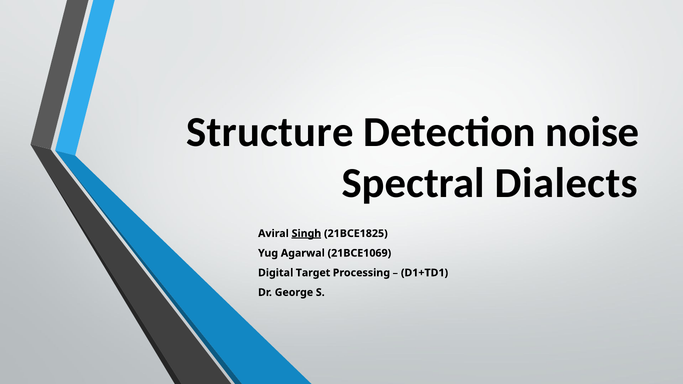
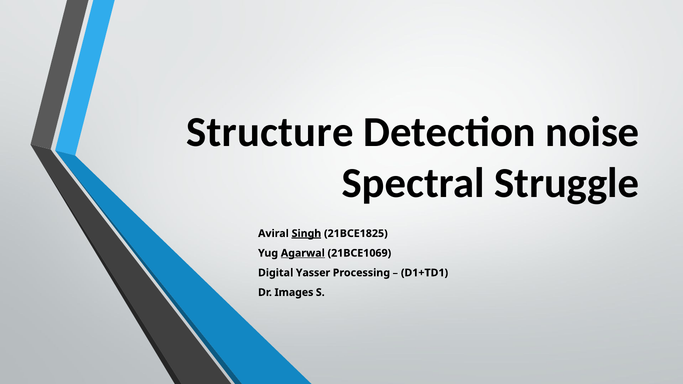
Dialects: Dialects -> Struggle (567, 183)
Agarwal underline: none -> present (303, 253)
Target: Target -> Yasser (313, 273)
George: George -> Images (294, 293)
